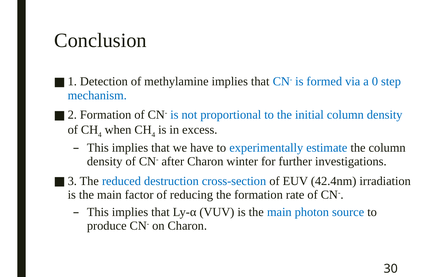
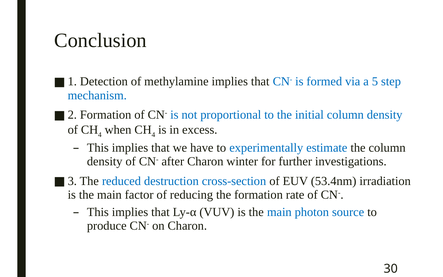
0: 0 -> 5 (375, 81)
42.4nm: 42.4nm -> 53.4nm (334, 181)
